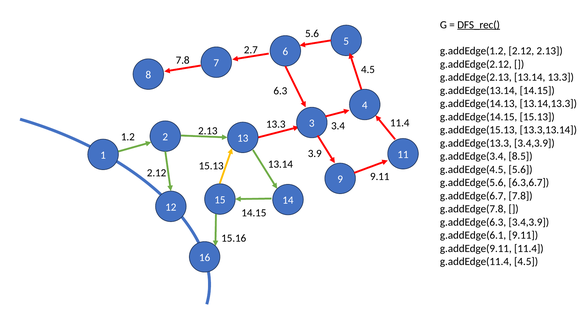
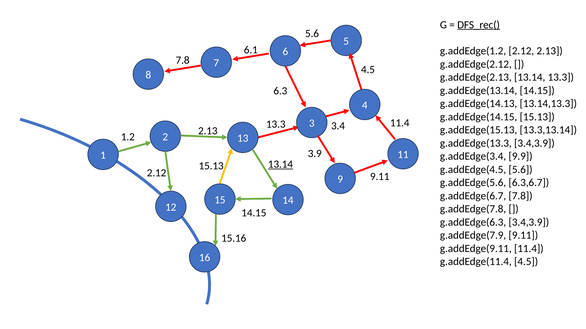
2.7: 2.7 -> 6.1 (251, 50)
8.5: 8.5 -> 9.9 (521, 157)
13.14 underline: none -> present (280, 165)
g.addEdge(6.1: g.addEdge(6.1 -> g.addEdge(7.9 (473, 236)
